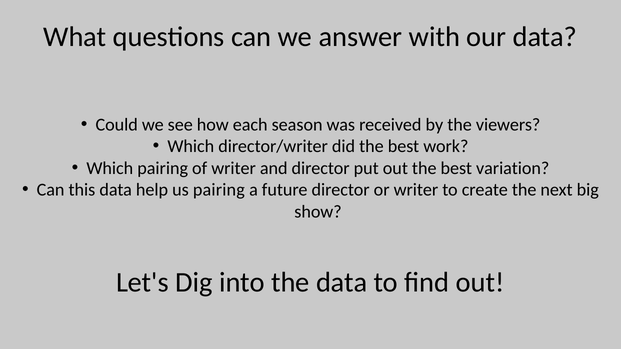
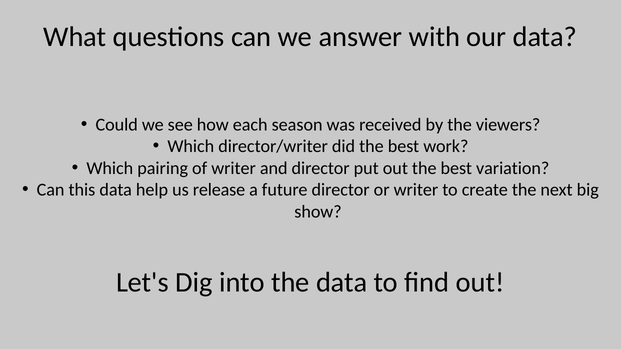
us pairing: pairing -> release (219, 190)
